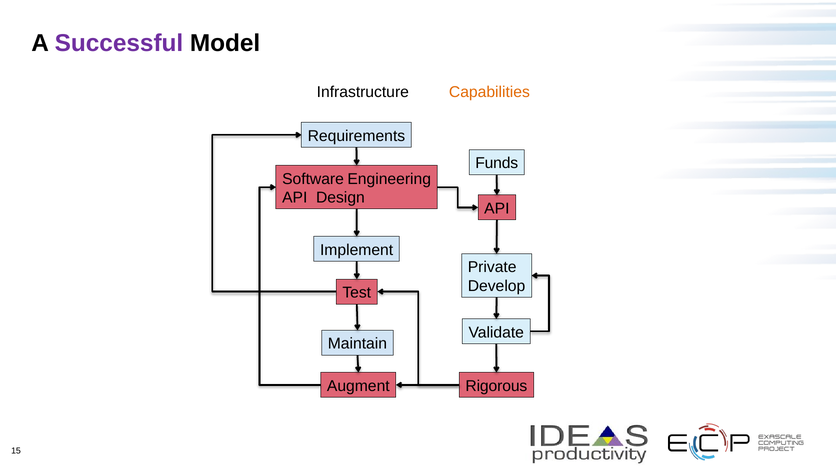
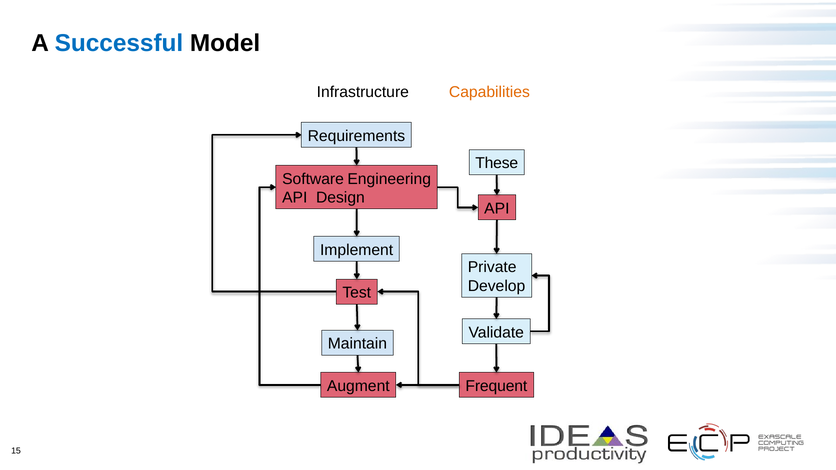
Successful colour: purple -> blue (119, 43)
Funds: Funds -> These (497, 163)
Rigorous: Rigorous -> Frequent (496, 386)
